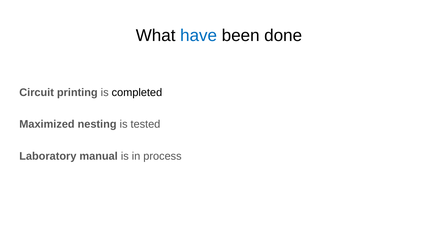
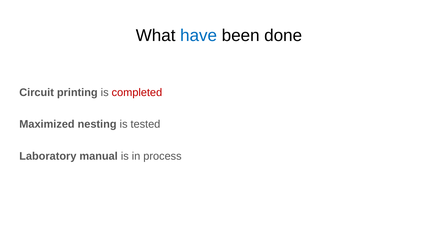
completed colour: black -> red (137, 92)
